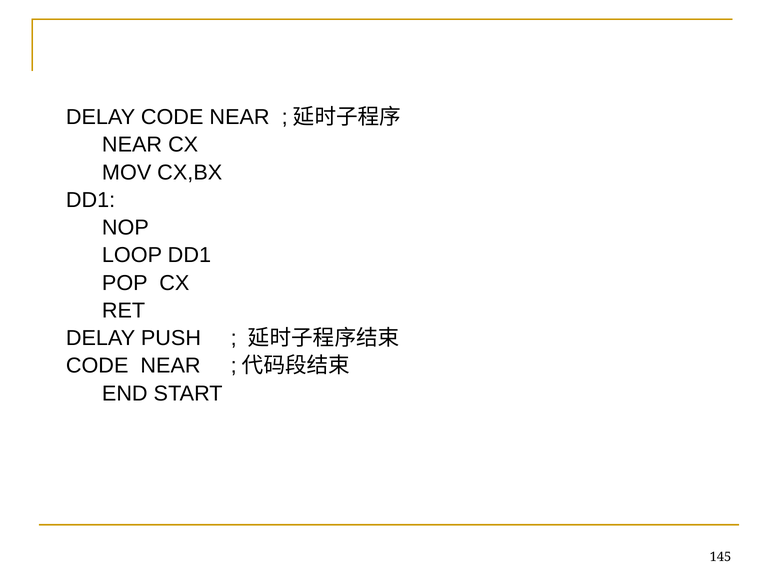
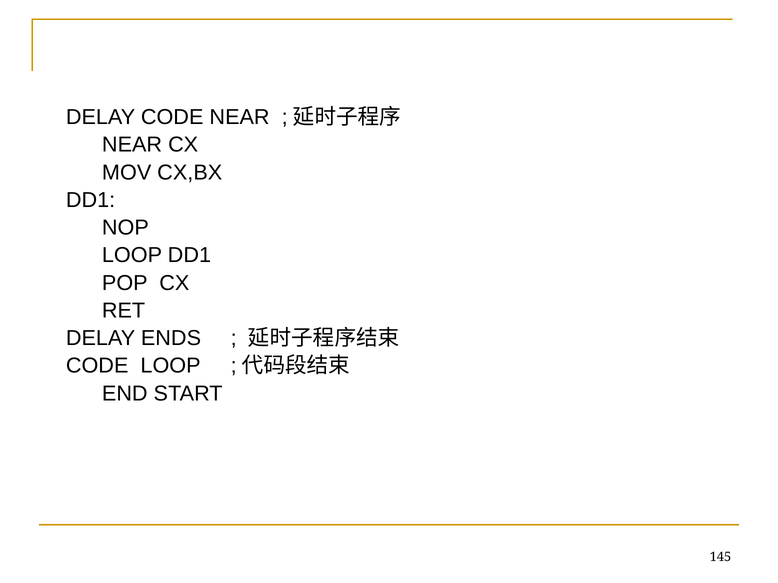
PUSH: PUSH -> ENDS (171, 339)
NEAR: NEAR -> LOOP (171, 366)
